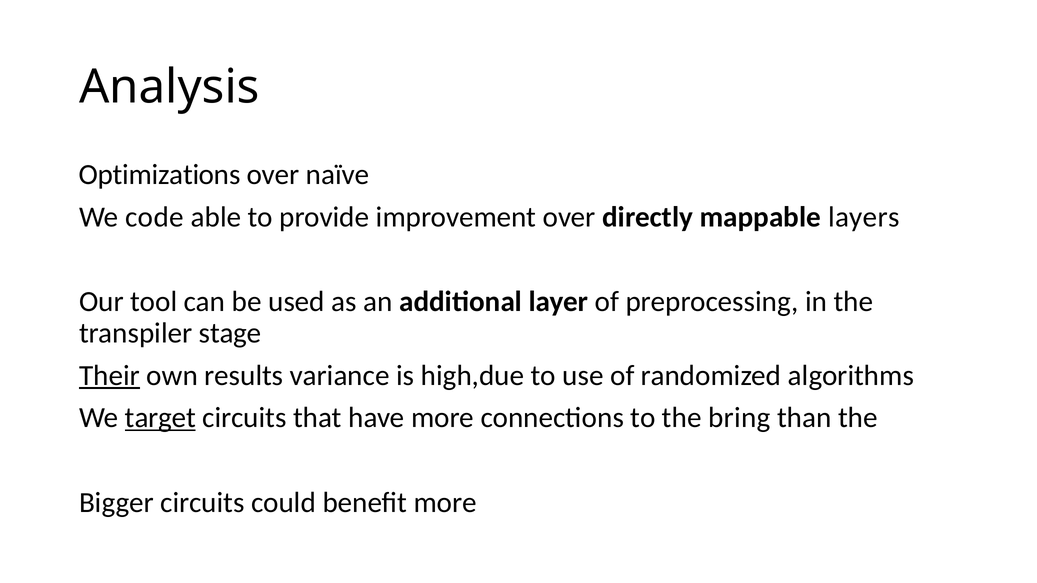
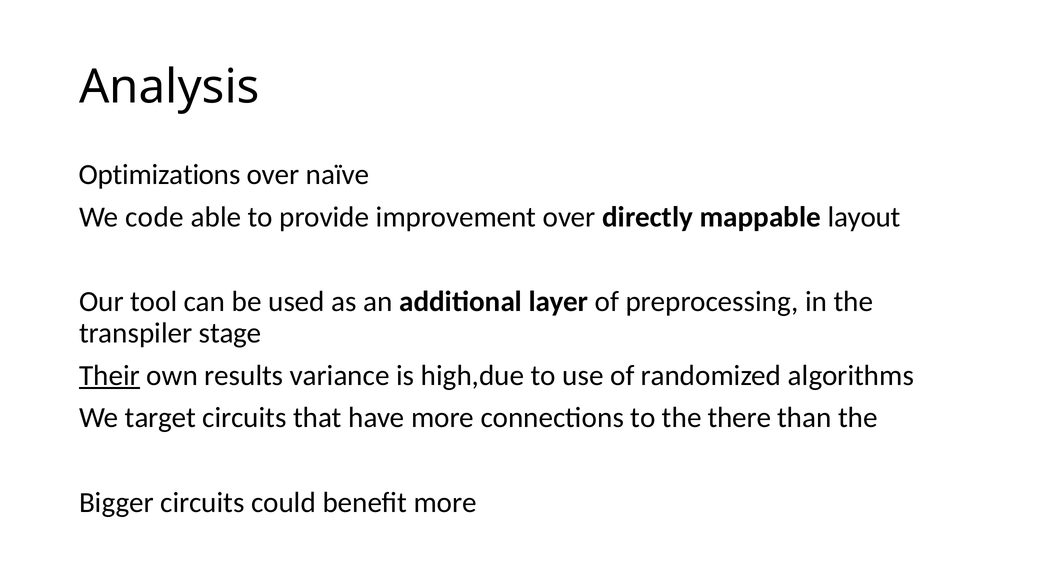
layers: layers -> layout (864, 217)
target underline: present -> none (160, 418)
bring: bring -> there (739, 418)
